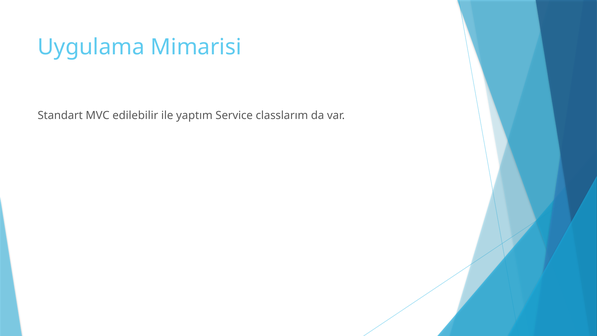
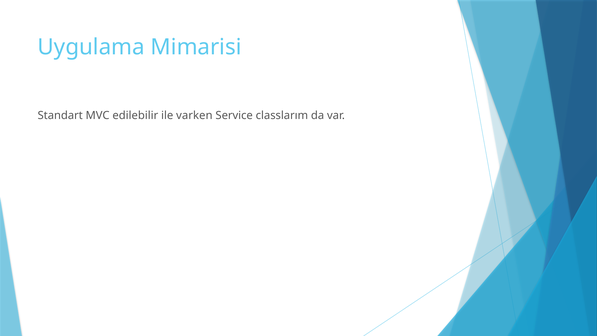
yaptım: yaptım -> varken (194, 116)
